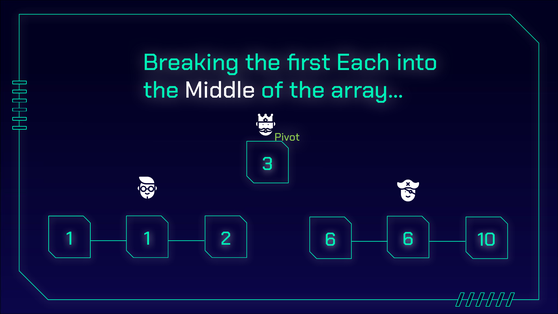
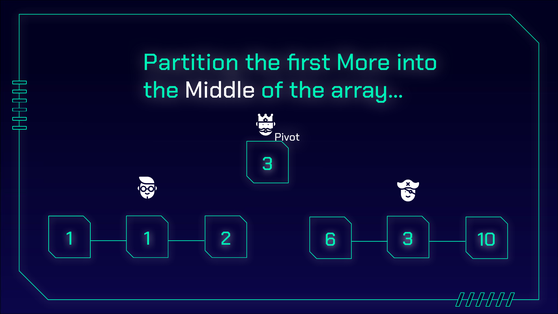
Breaking: Breaking -> Partition (191, 62)
Each: Each -> More (363, 62)
Pivot colour: light green -> white (287, 137)
6 6: 6 -> 3 (408, 239)
